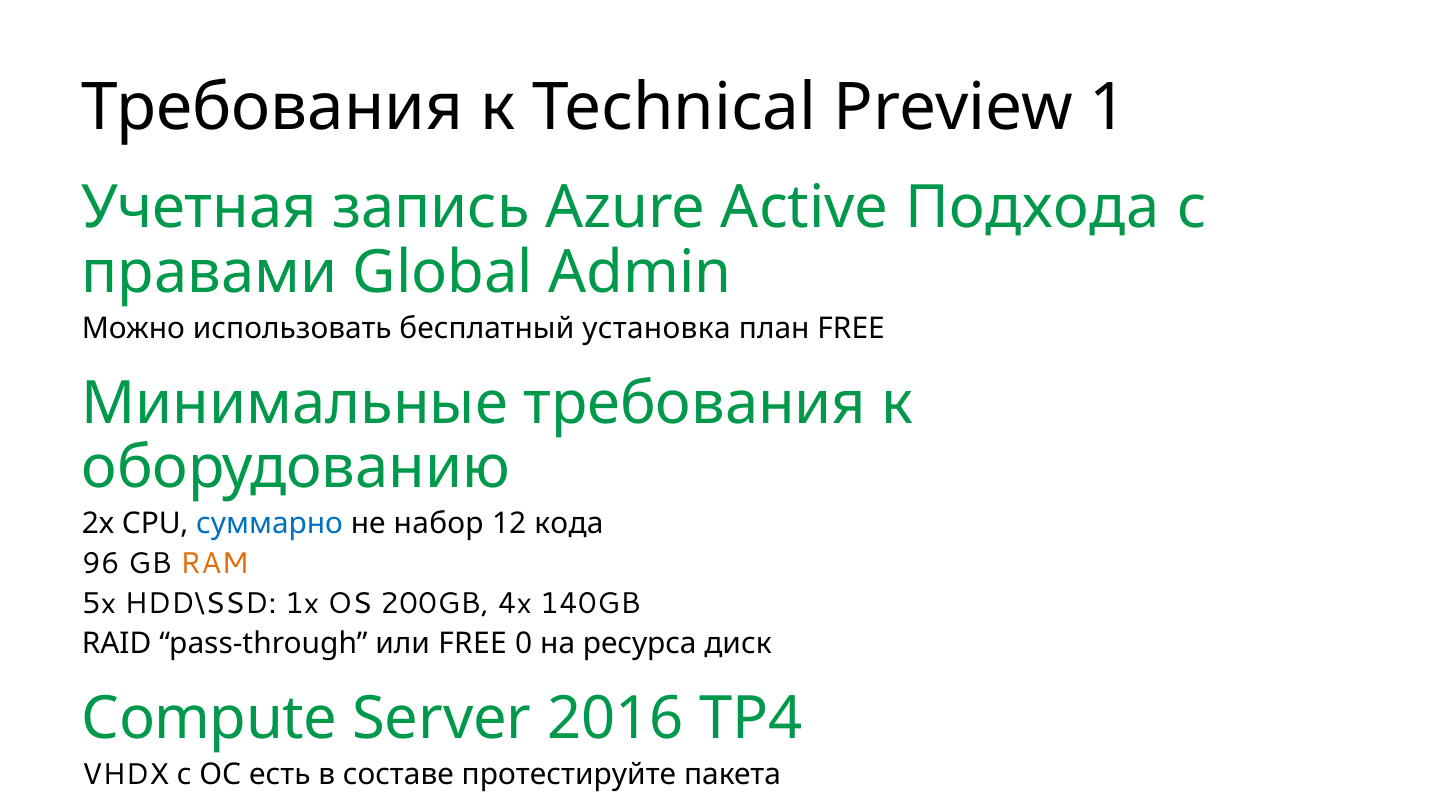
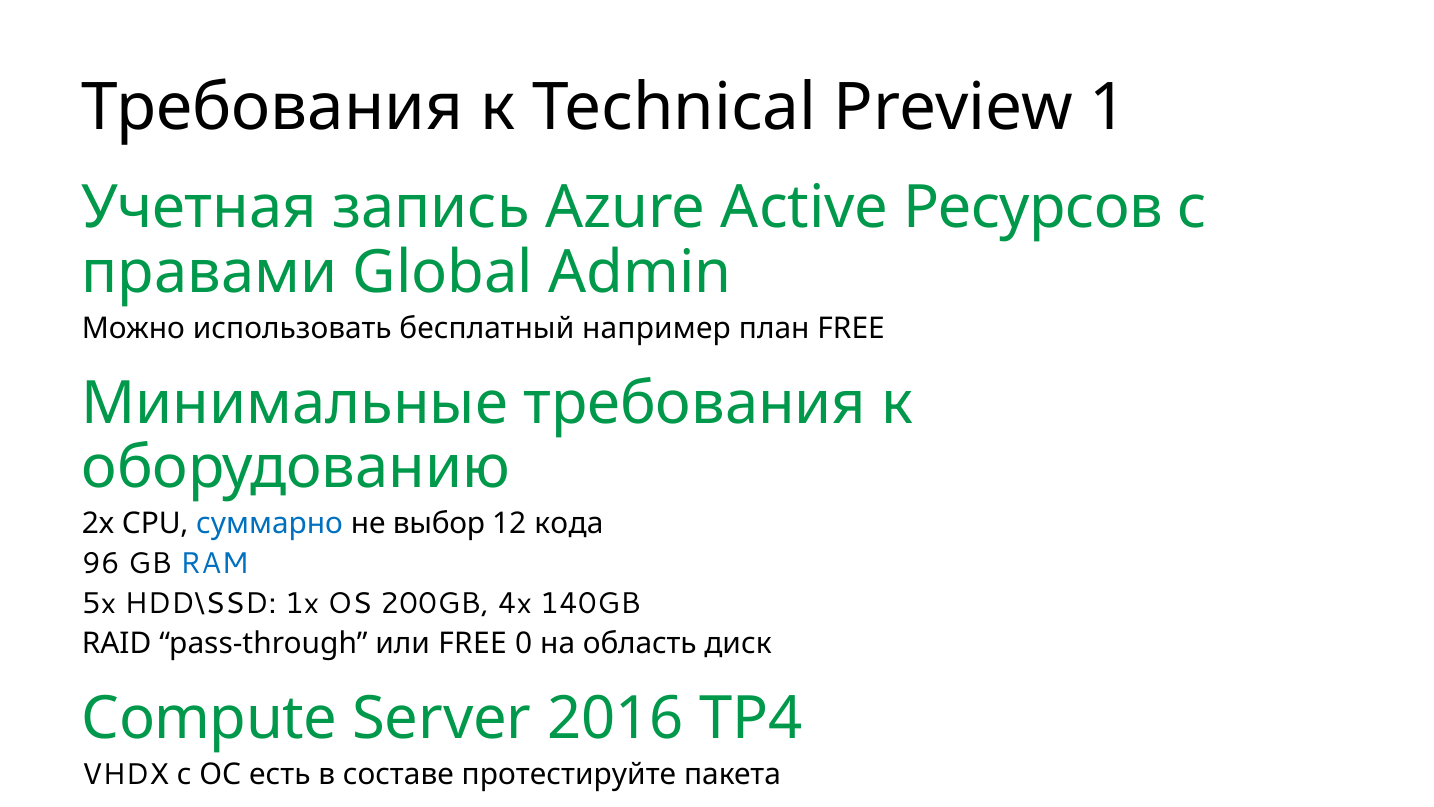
Подхода: Подхода -> Ресурсов (1033, 208)
установка: установка -> например (657, 328)
набор: набор -> выбор (439, 524)
RAM colour: orange -> blue (215, 564)
ресурса: ресурса -> область (640, 643)
